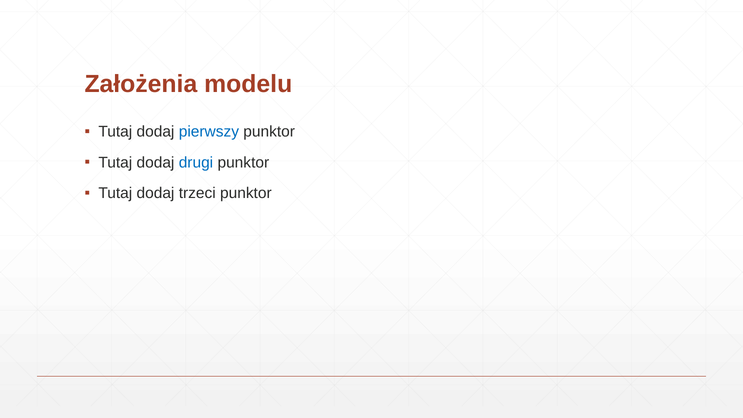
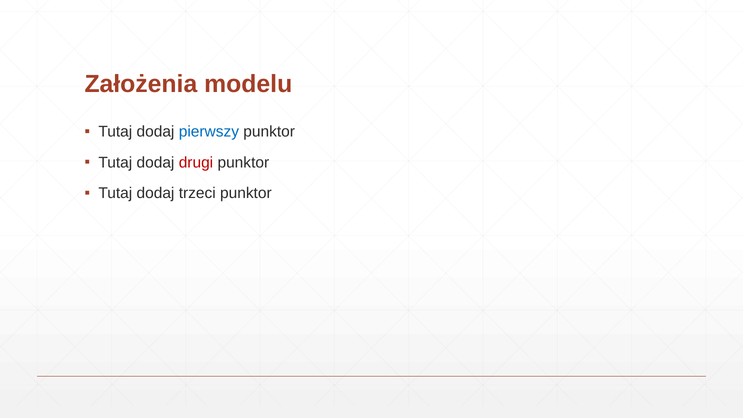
drugi colour: blue -> red (196, 162)
